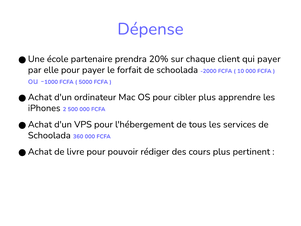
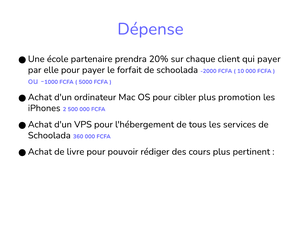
apprendre: apprendre -> promotion (239, 97)
